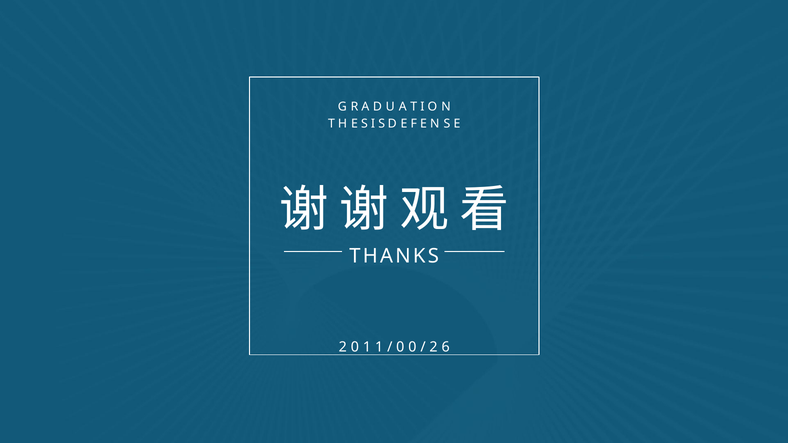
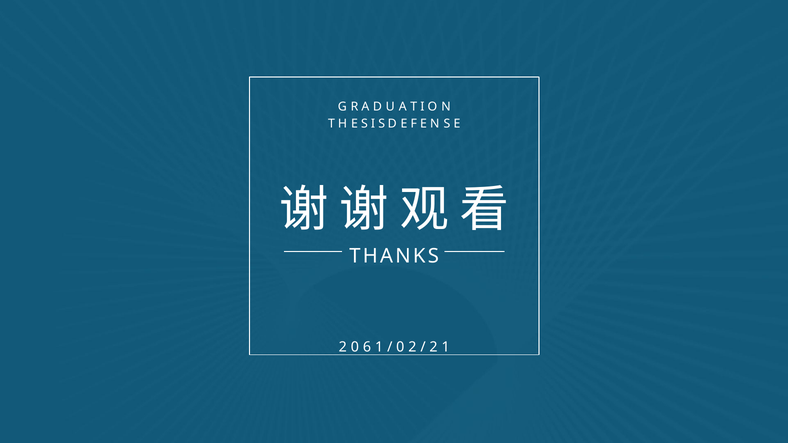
0 1: 1 -> 6 (367, 347)
0 0: 0 -> 2 (412, 347)
2 6: 6 -> 1 (446, 347)
